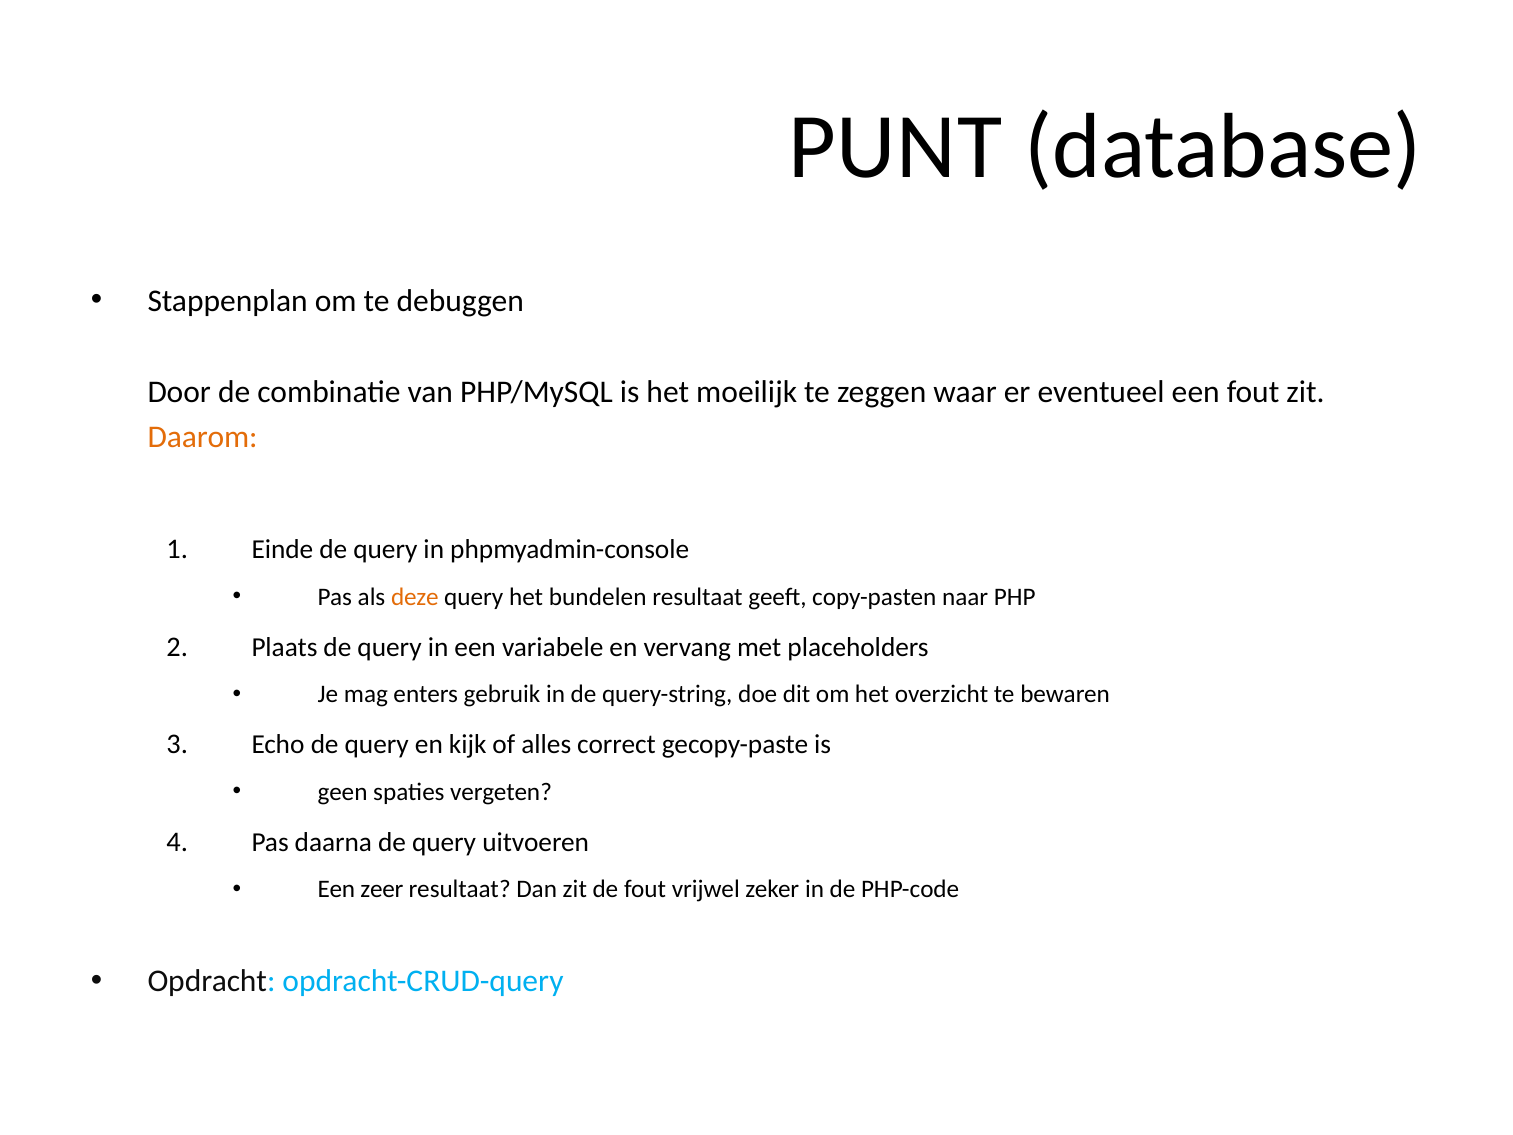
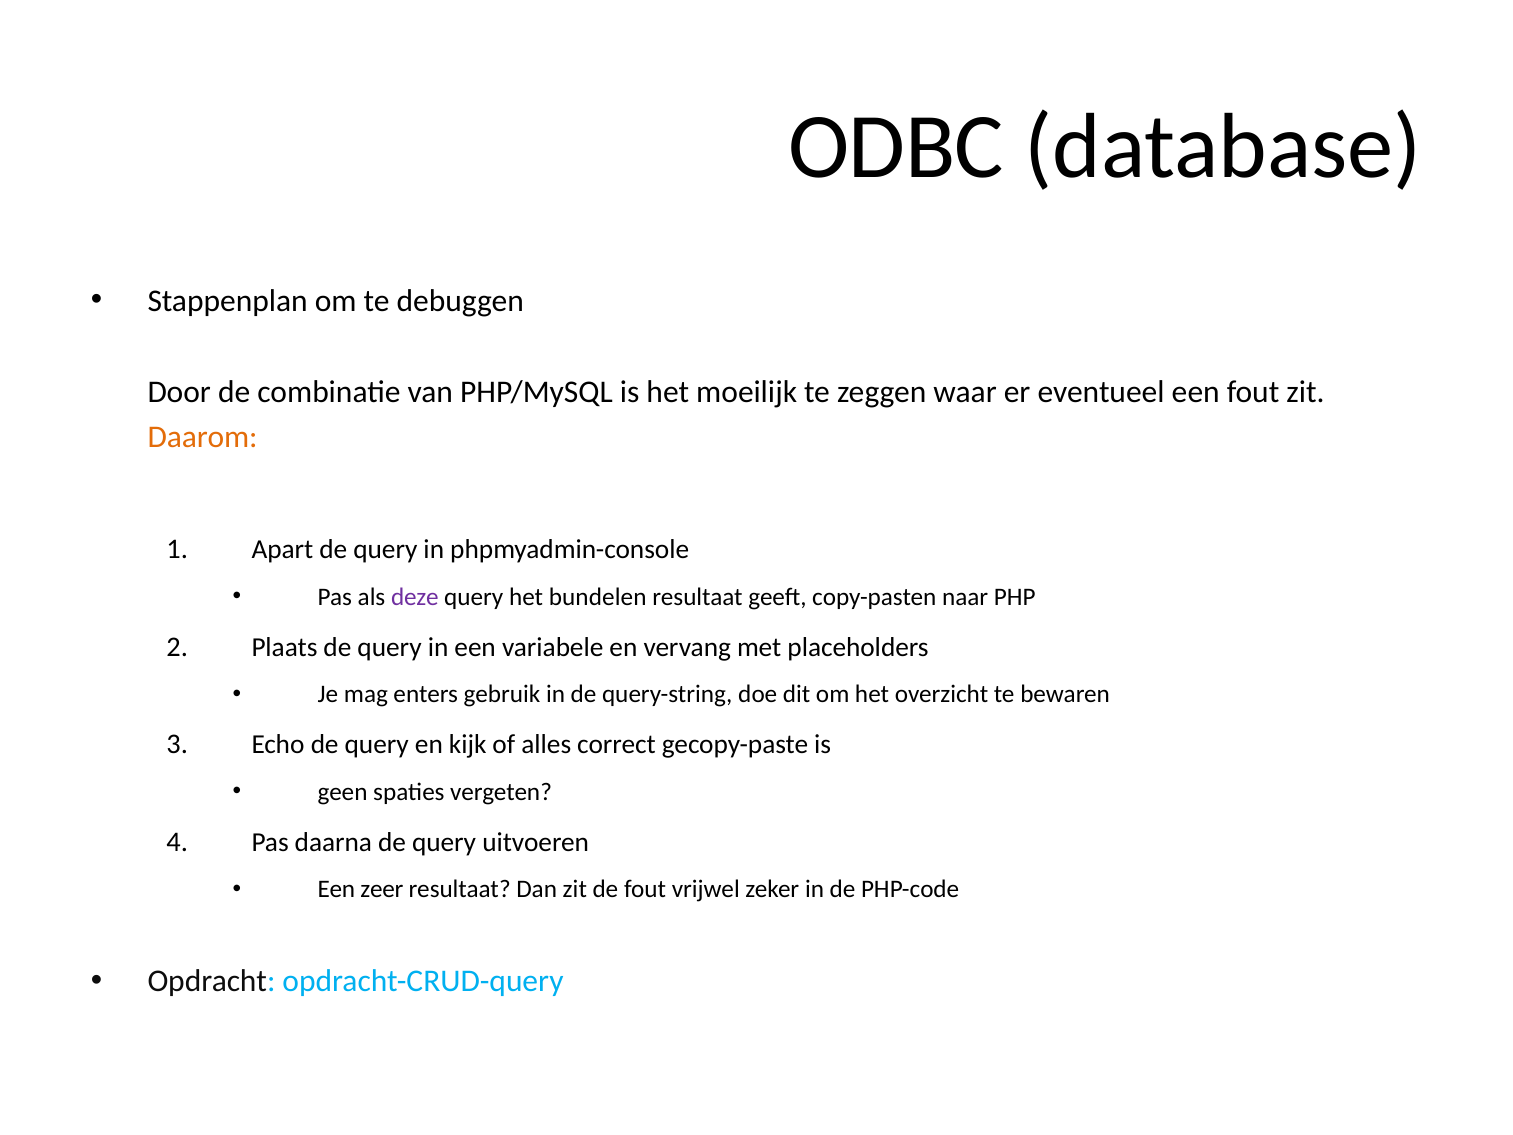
PUNT: PUNT -> ODBC (896, 146)
Einde: Einde -> Apart (282, 549)
deze colour: orange -> purple (415, 597)
